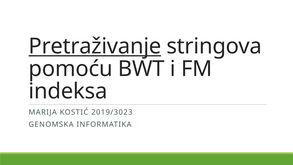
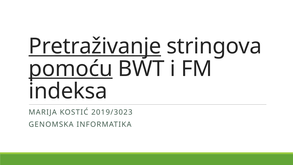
pomoću underline: none -> present (71, 69)
